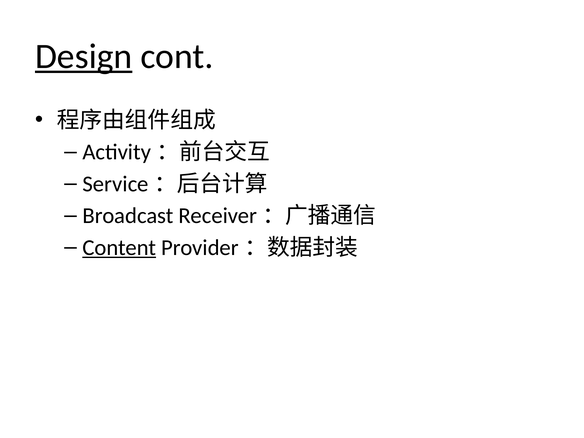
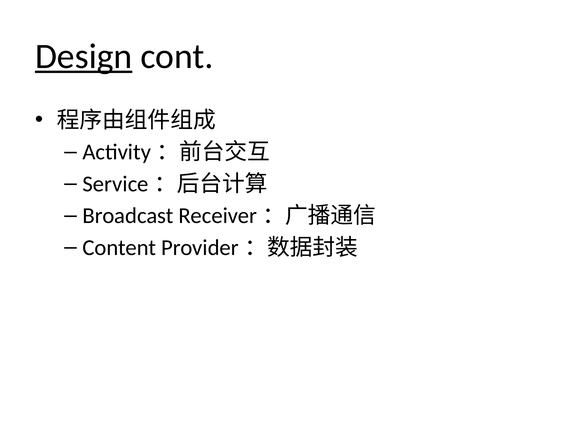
Content underline: present -> none (119, 248)
